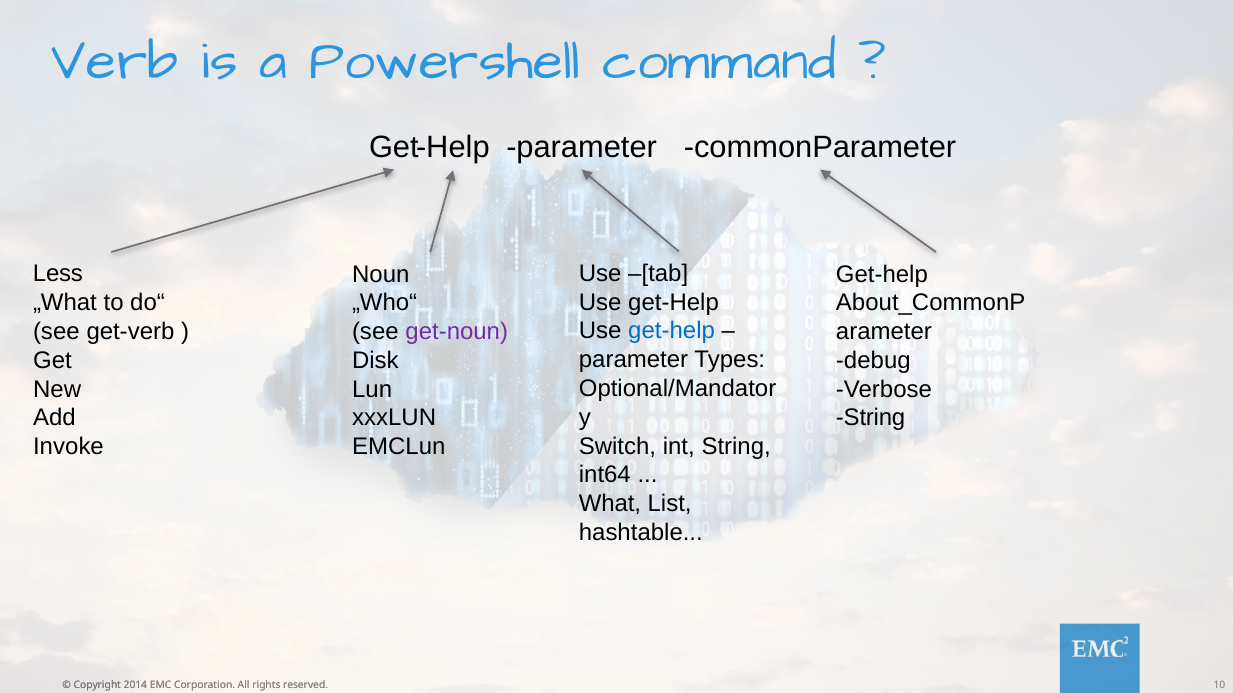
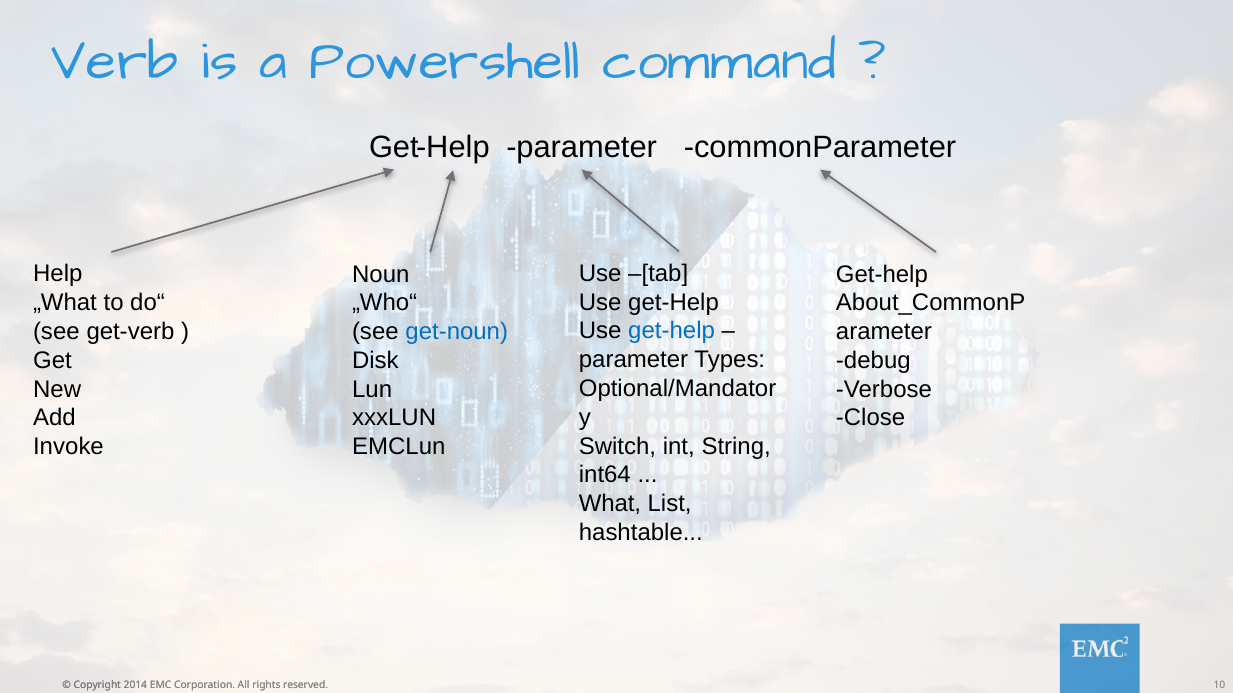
Less: Less -> Help (58, 274)
get-noun colour: purple -> blue (457, 332)
String: String -> Close (871, 418)
